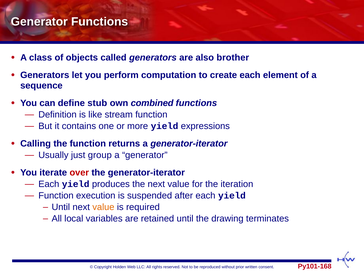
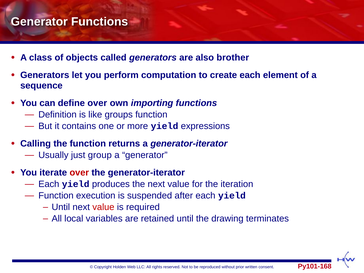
define stub: stub -> over (97, 103)
combined: combined -> importing (152, 103)
stream: stream -> groups (119, 115)
value colour: orange -> red (103, 207)
